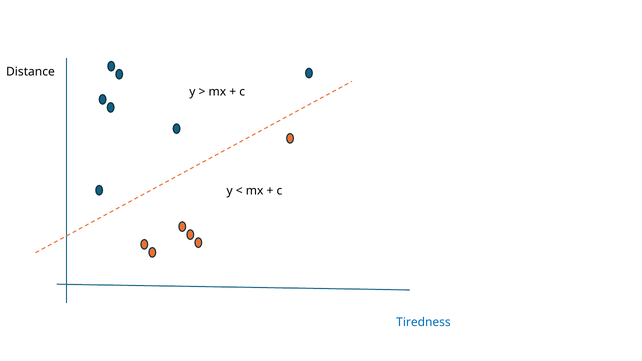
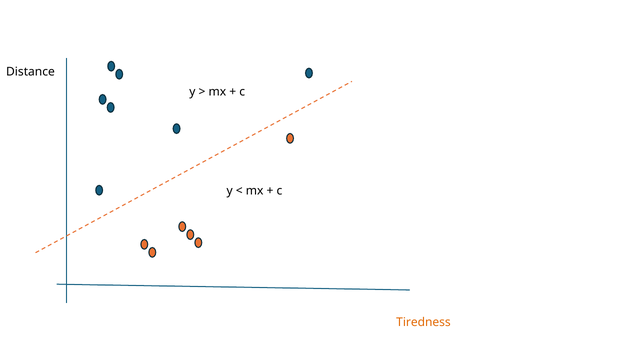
Tiredness colour: blue -> orange (423, 322)
